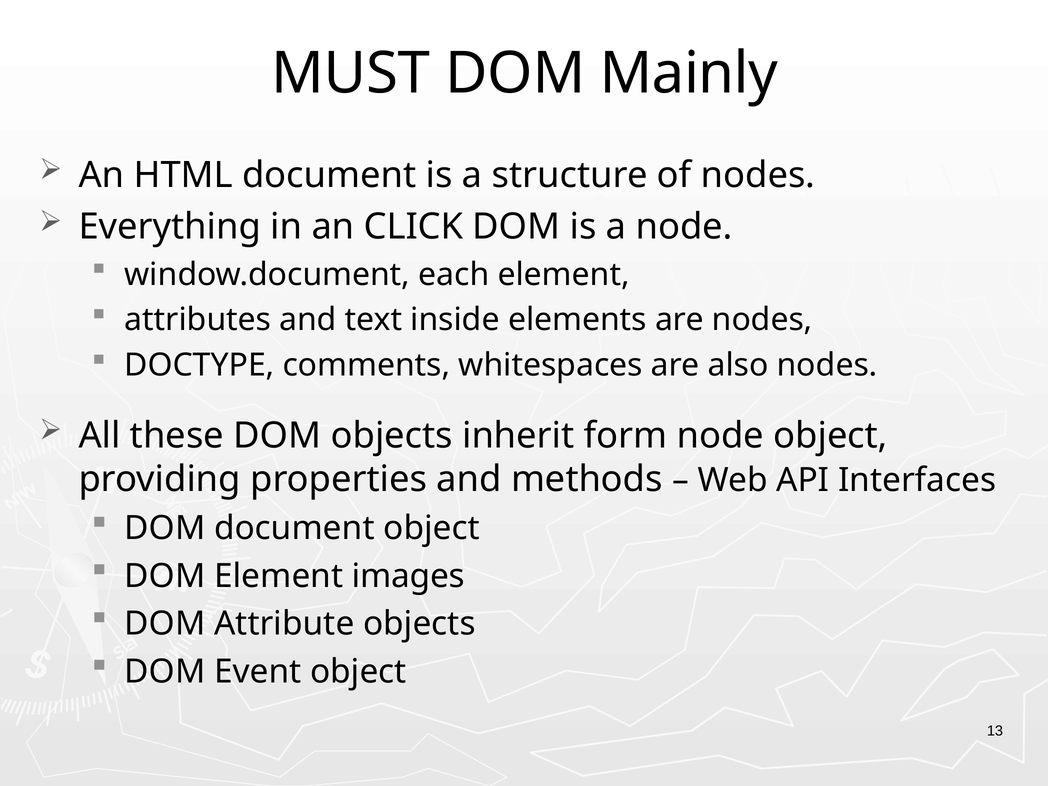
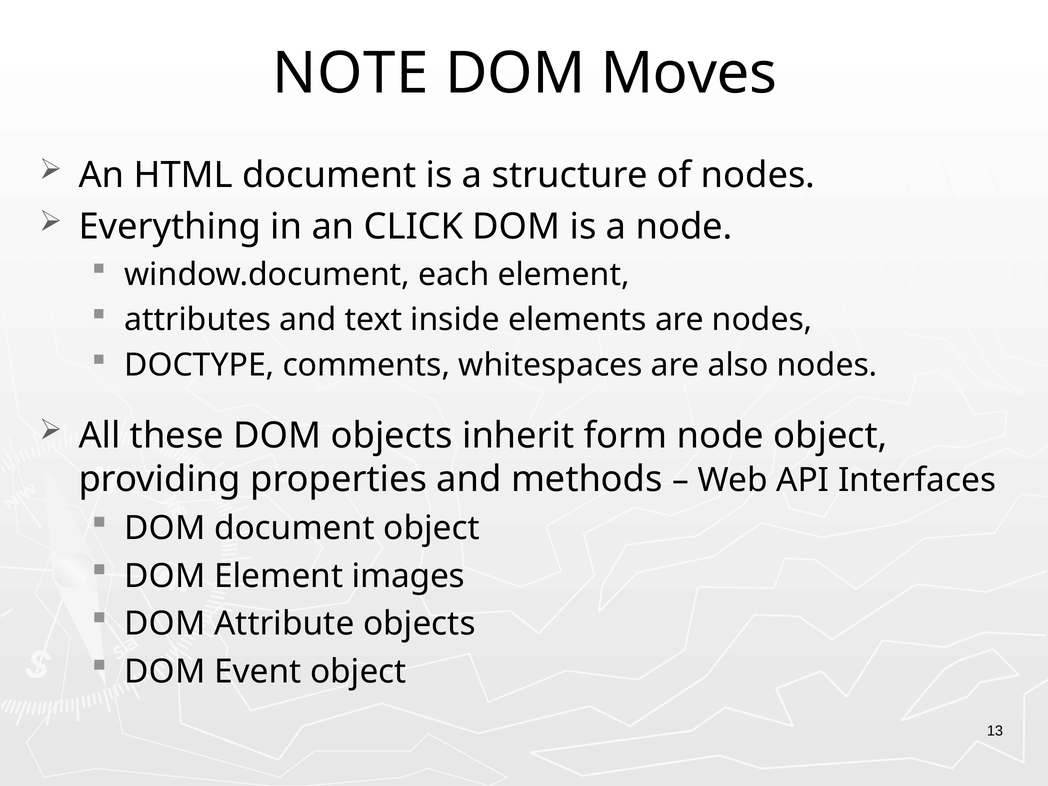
MUST: MUST -> NOTE (350, 73)
Mainly: Mainly -> Moves (689, 73)
